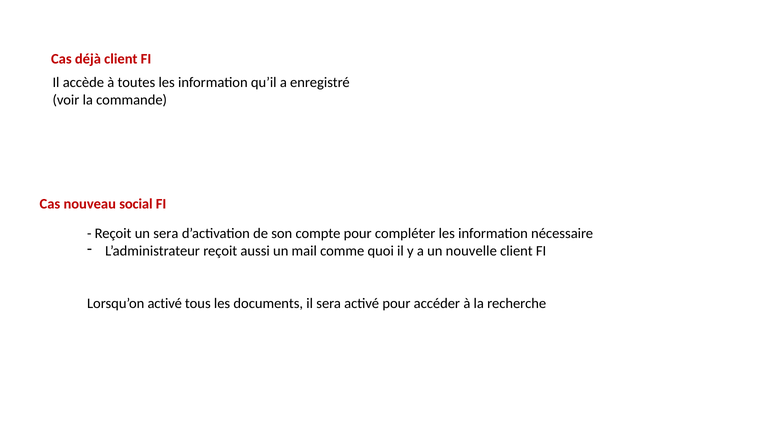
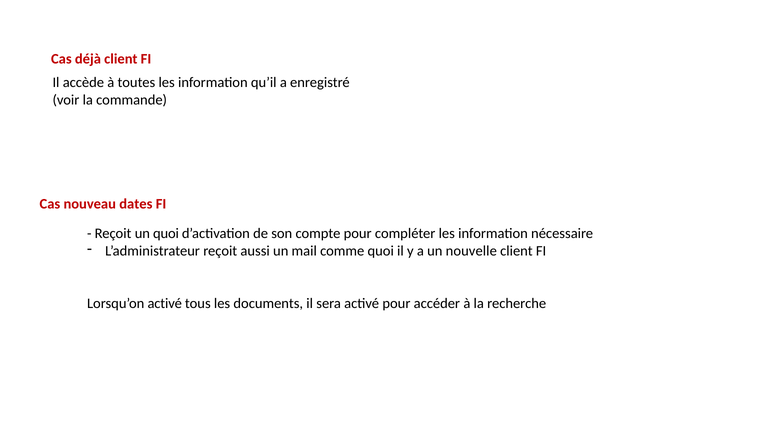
social: social -> dates (136, 204)
un sera: sera -> quoi (166, 234)
